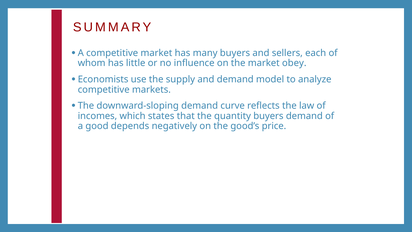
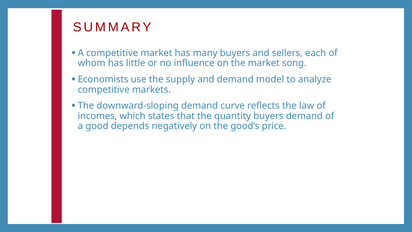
obey: obey -> song (294, 63)
